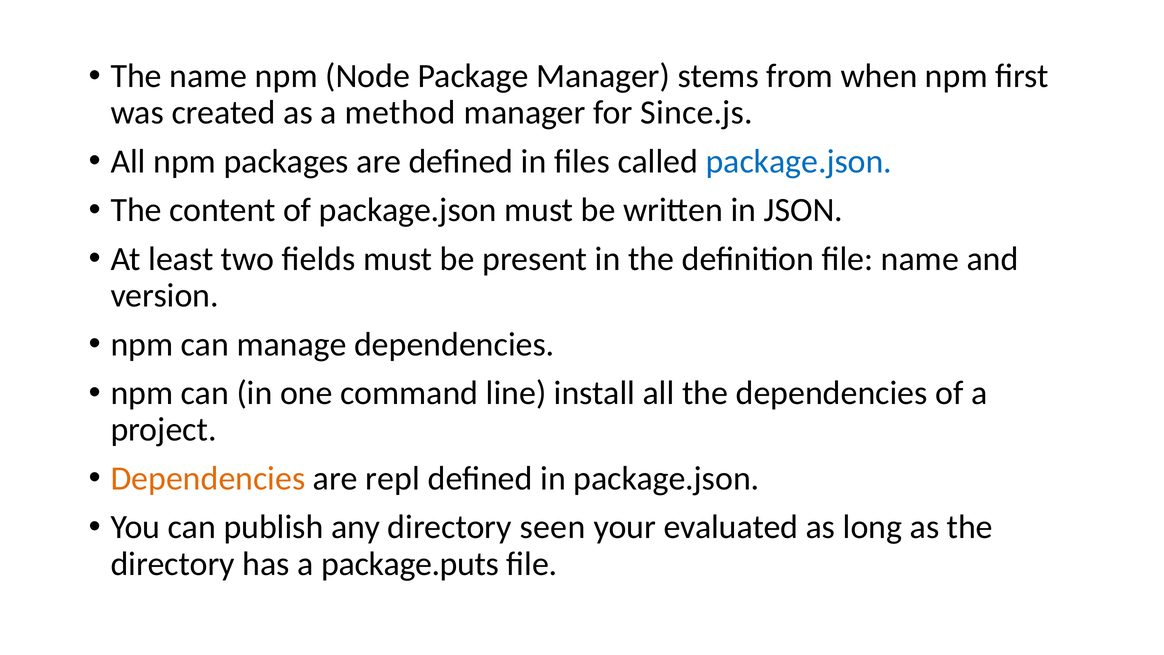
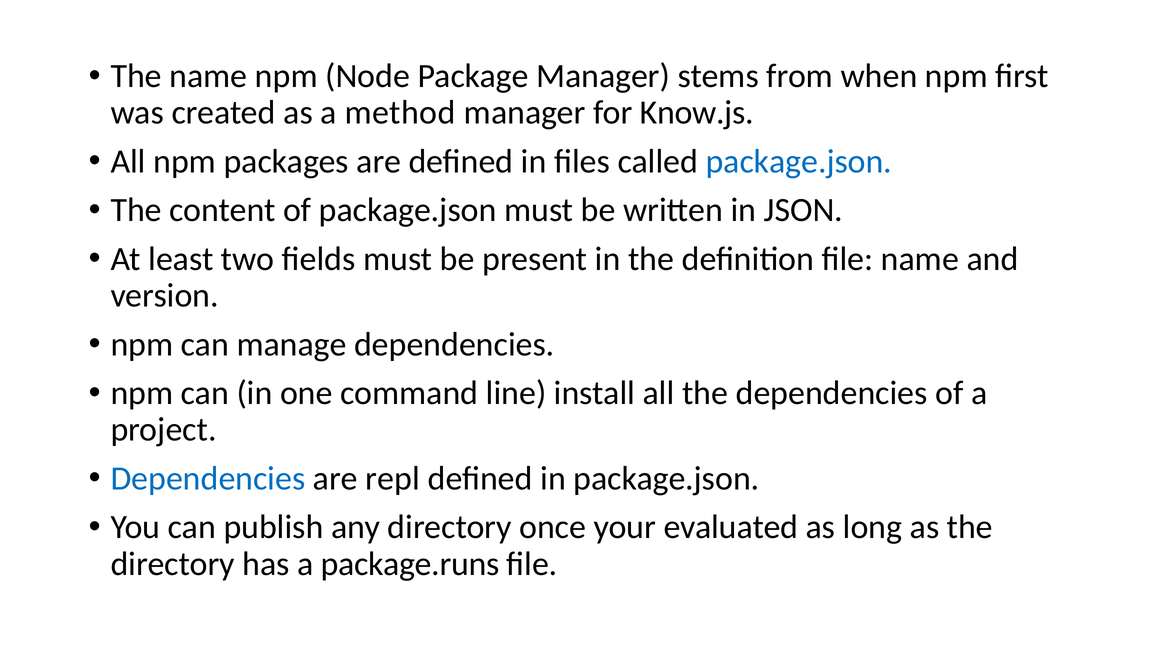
Since.js: Since.js -> Know.js (697, 113)
Dependencies colour: orange -> blue (208, 478)
seen: seen -> once (553, 527)
package.puts: package.puts -> package.runs (410, 564)
